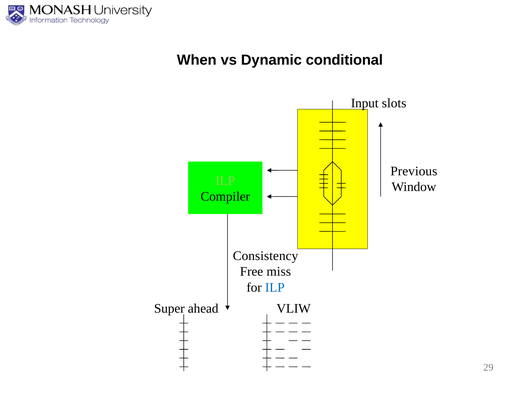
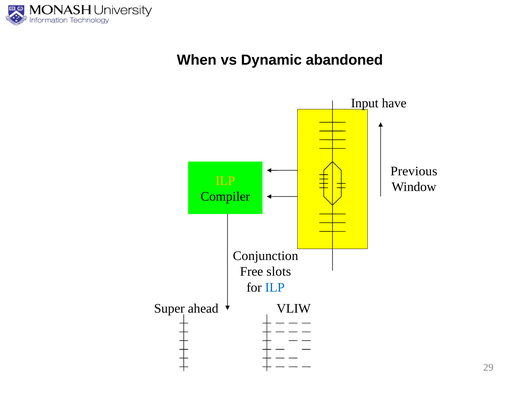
conditional: conditional -> abandoned (344, 60)
slots: slots -> have (394, 103)
ILP colour: light green -> yellow (225, 181)
Consistency: Consistency -> Conjunction (266, 256)
miss: miss -> slots (279, 272)
